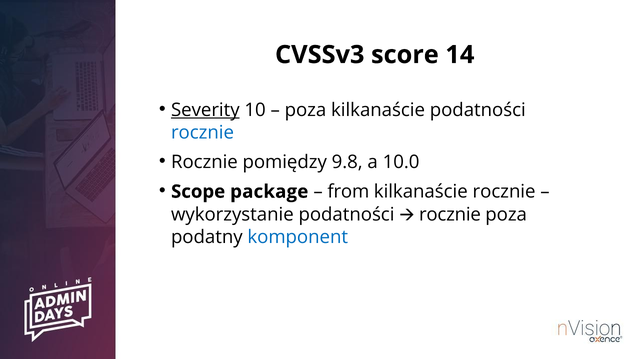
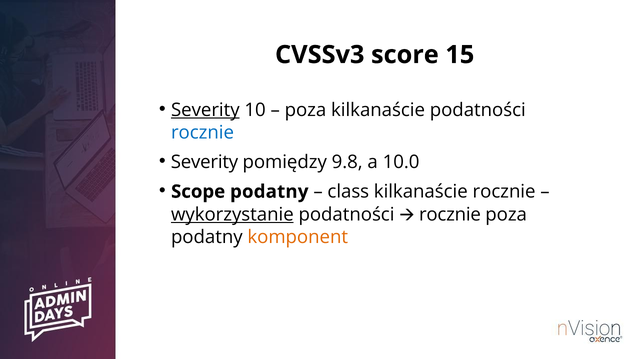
14: 14 -> 15 (460, 55)
Rocznie: Rocznie -> Severity (204, 162)
Scope package: package -> podatny (269, 192)
from: from -> class (348, 192)
wykorzystanie underline: none -> present (232, 215)
komponent colour: blue -> orange (298, 237)
